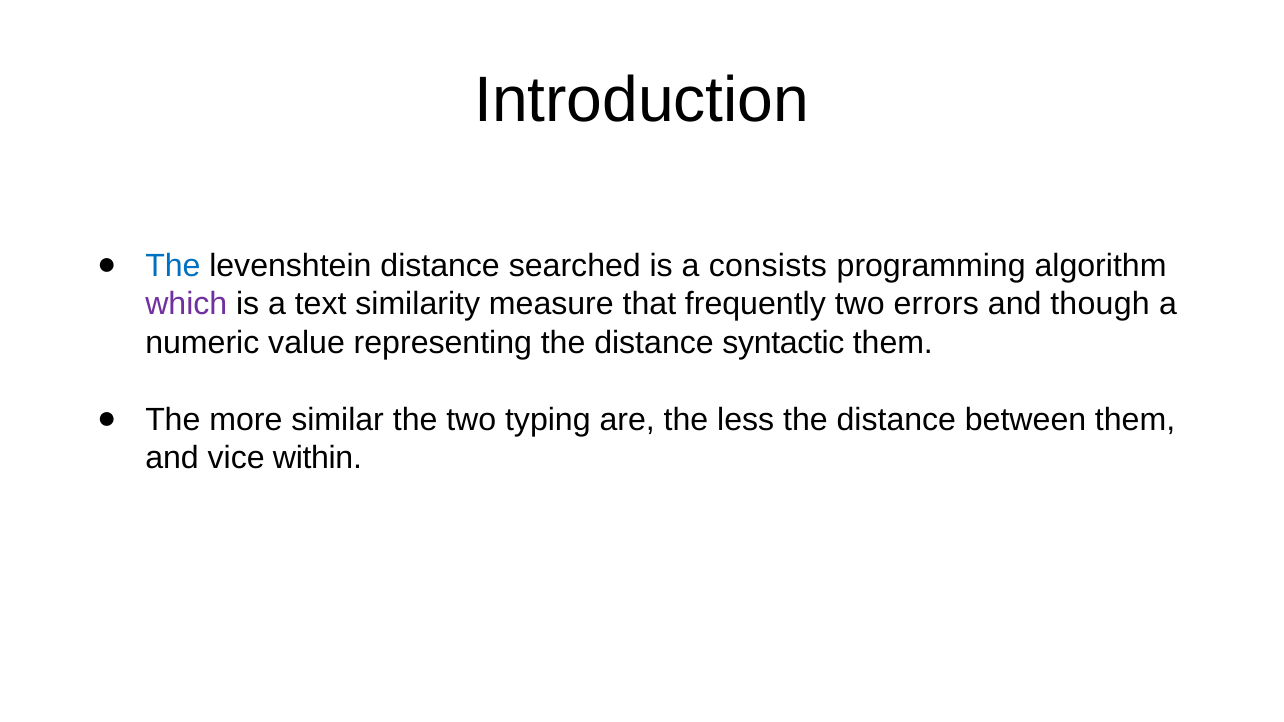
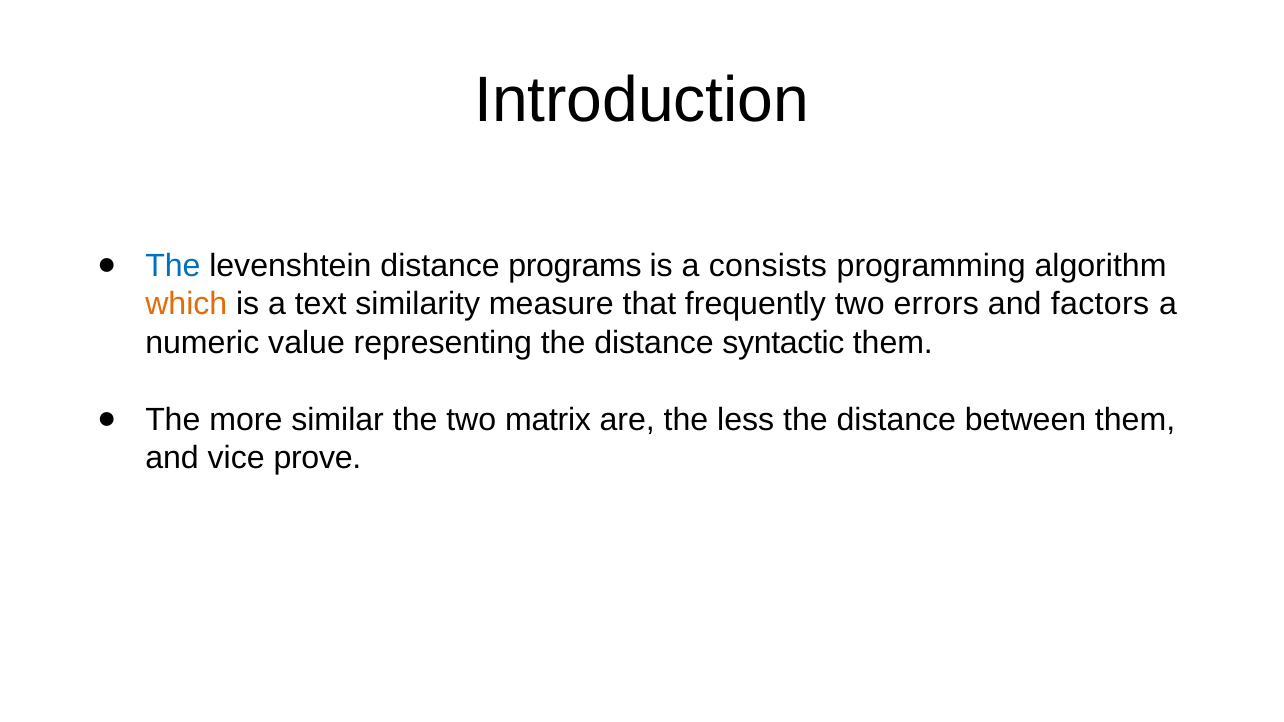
searched: searched -> programs (575, 266)
which colour: purple -> orange (186, 304)
though: though -> factors (1100, 304)
typing: typing -> matrix (548, 420)
within: within -> prove (317, 458)
